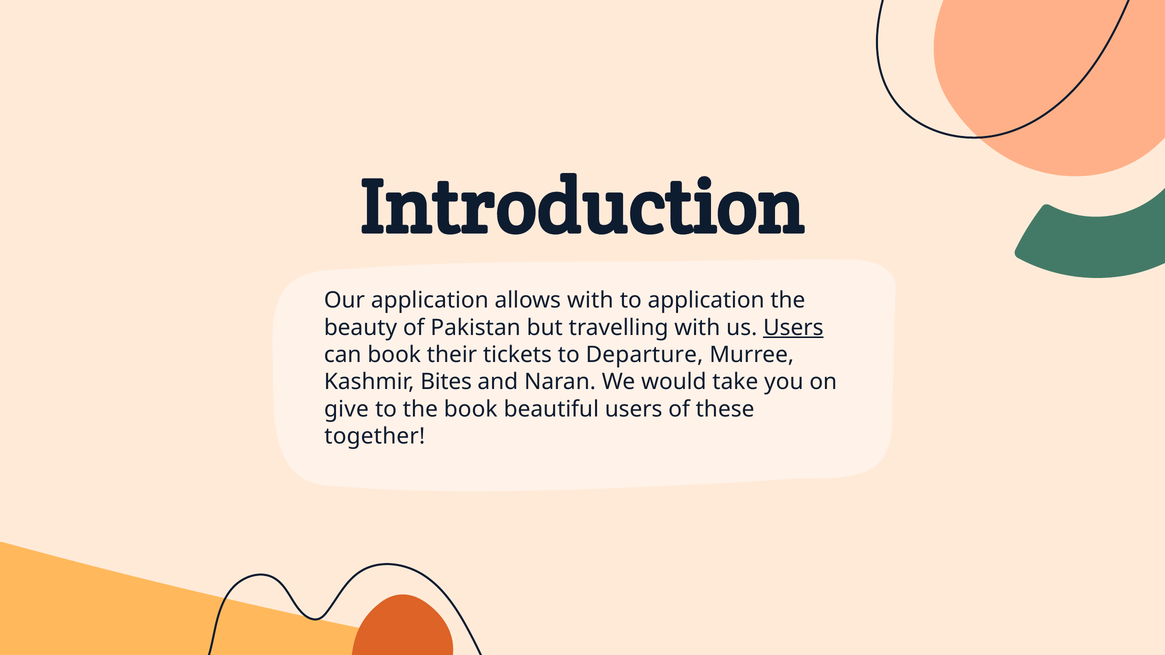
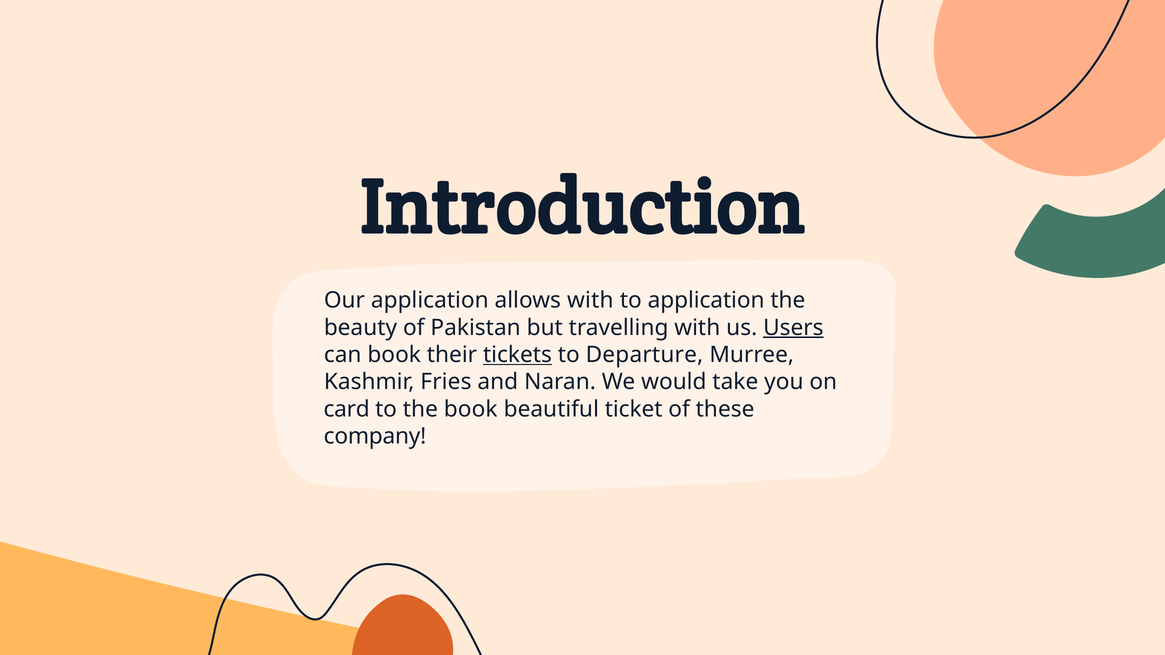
tickets underline: none -> present (517, 355)
Bites: Bites -> Fries (446, 382)
give: give -> card (347, 409)
beautiful users: users -> ticket (634, 409)
together: together -> company (375, 437)
